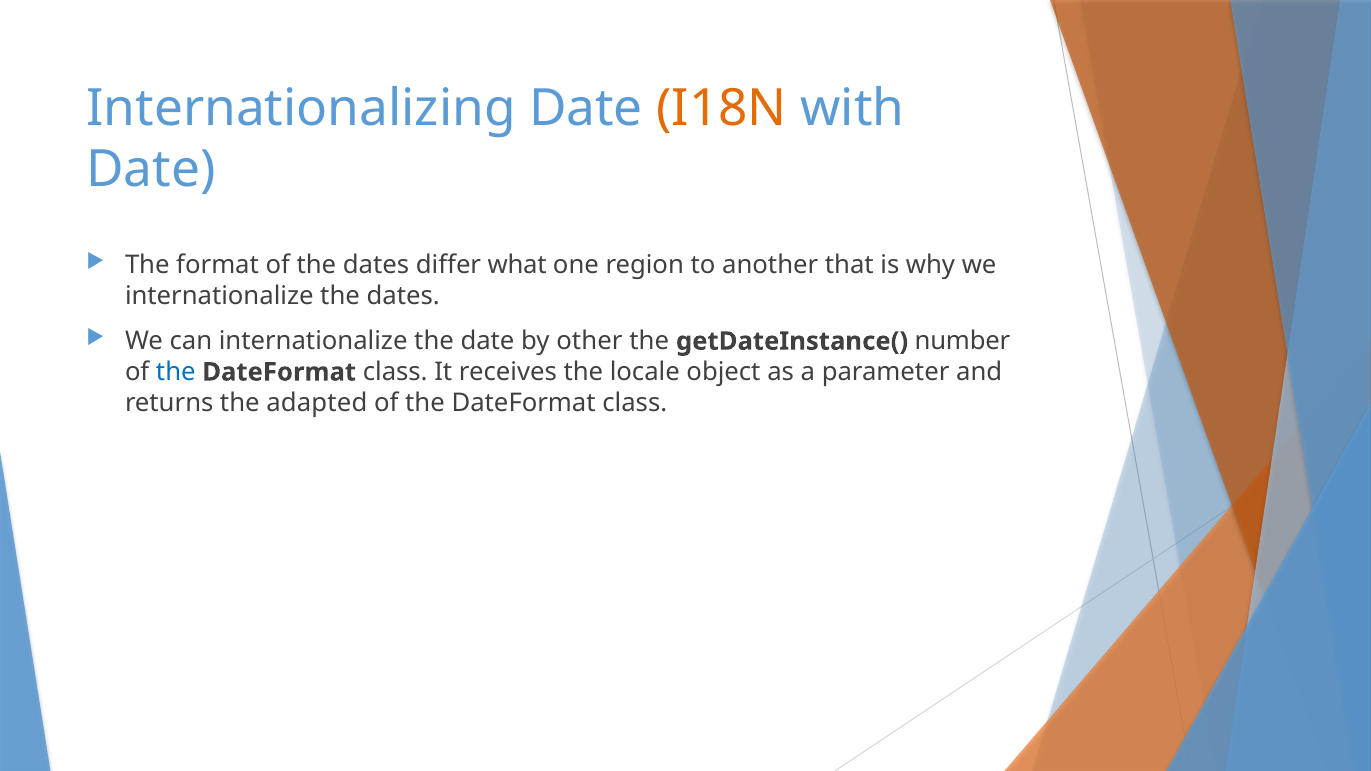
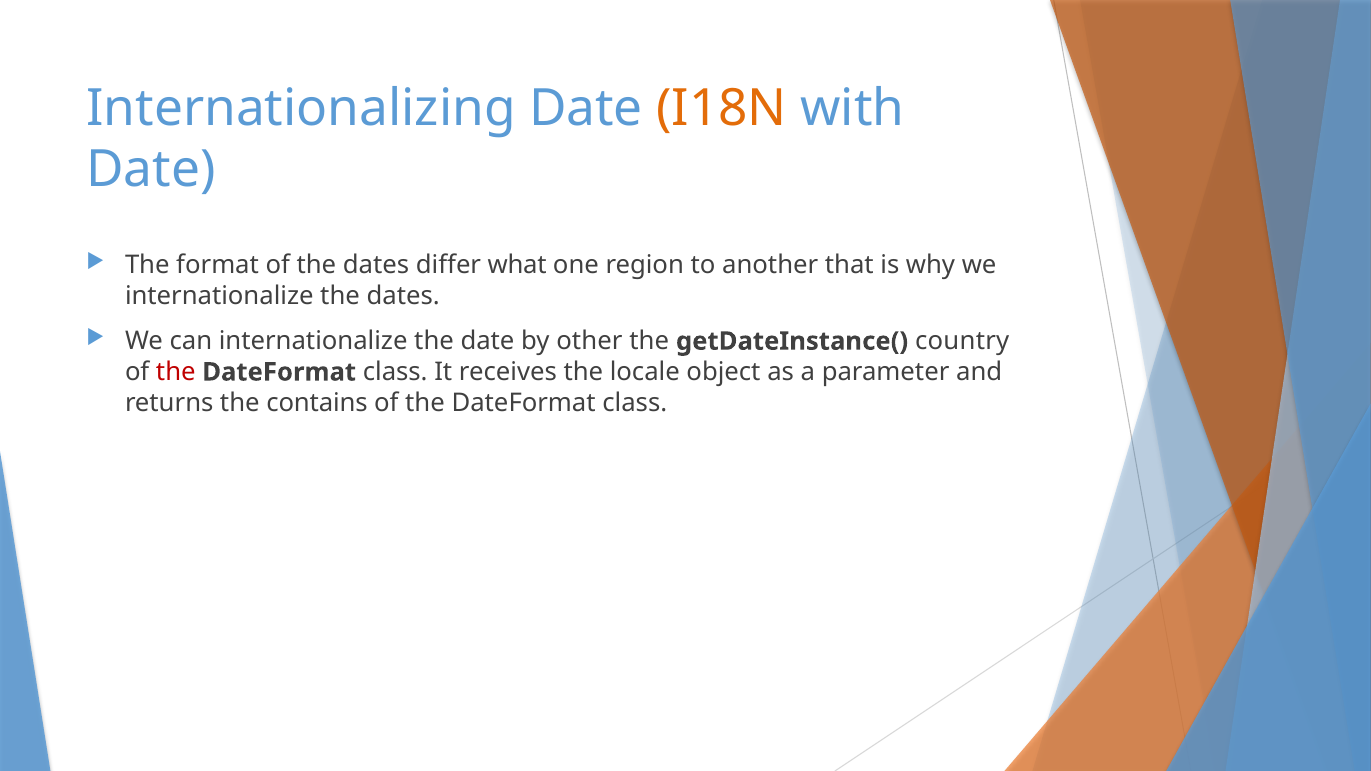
number: number -> country (962, 341)
the colour: blue -> red (176, 372)
adapted: adapted -> contains (317, 403)
